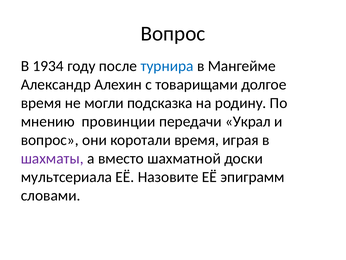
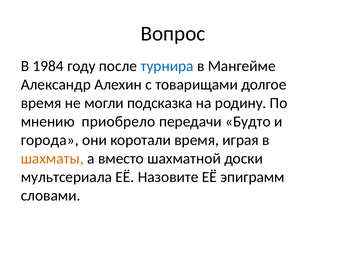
1934: 1934 -> 1984 (48, 66)
провинции: провинции -> приобрело (118, 121)
Украл: Украл -> Будто (248, 121)
вопрос: вопрос -> города (50, 140)
шахматы colour: purple -> orange (52, 158)
